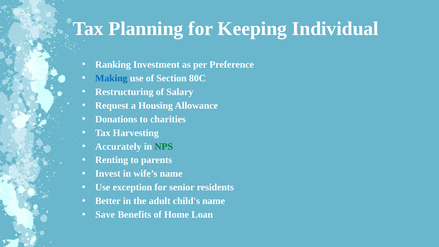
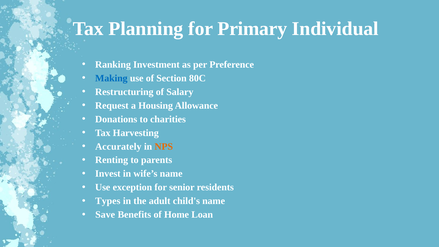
Keeping: Keeping -> Primary (252, 29)
NPS colour: green -> orange (164, 146)
Better: Better -> Types (108, 201)
